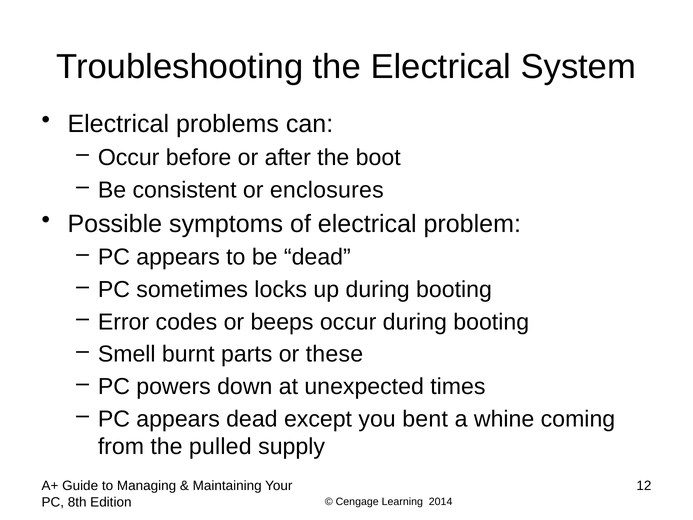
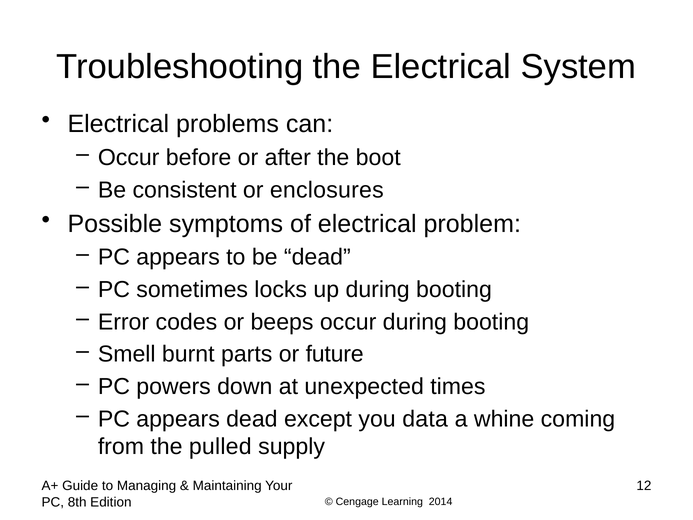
these: these -> future (335, 354)
bent: bent -> data (425, 419)
